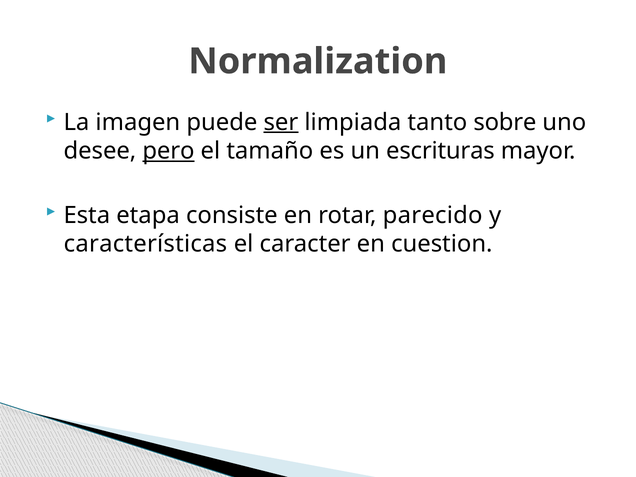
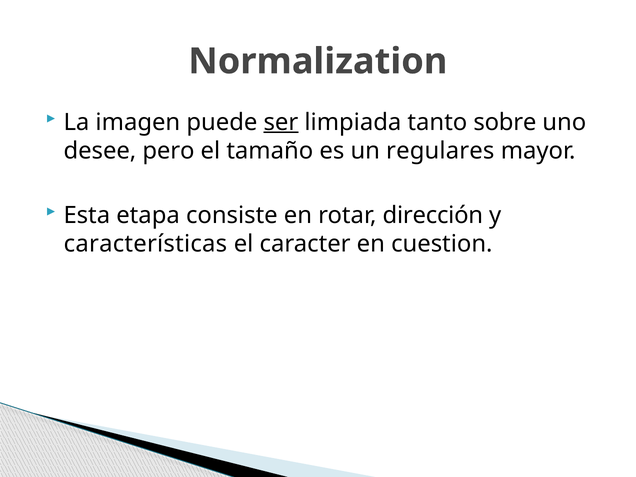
pero underline: present -> none (168, 151)
escrituras: escrituras -> regulares (440, 151)
parecido: parecido -> dirección (433, 215)
